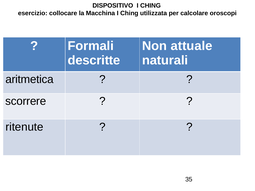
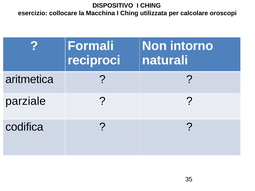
attuale: attuale -> intorno (192, 46)
descritte: descritte -> reciproci (94, 60)
scorrere: scorrere -> parziale (26, 101)
ritenute: ritenute -> codifica (24, 127)
